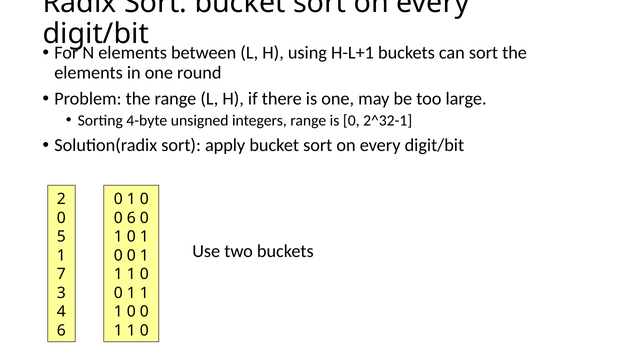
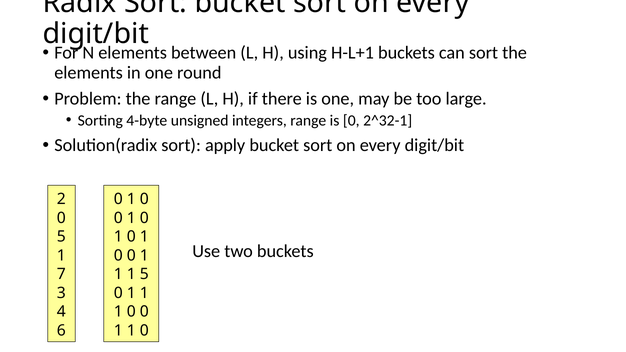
6: 6 -> 1 (131, 218)
0: 0 -> 5 (144, 274)
